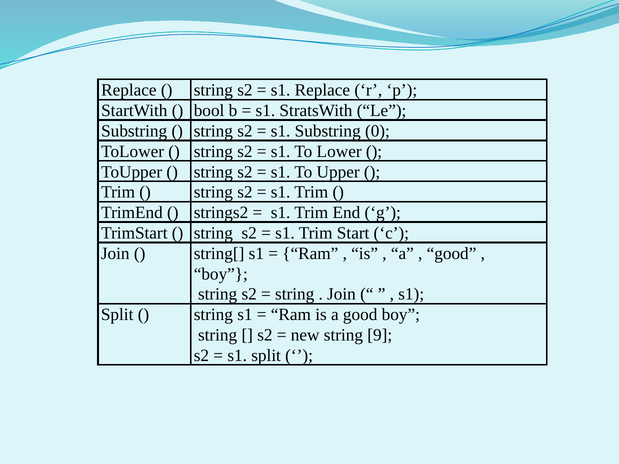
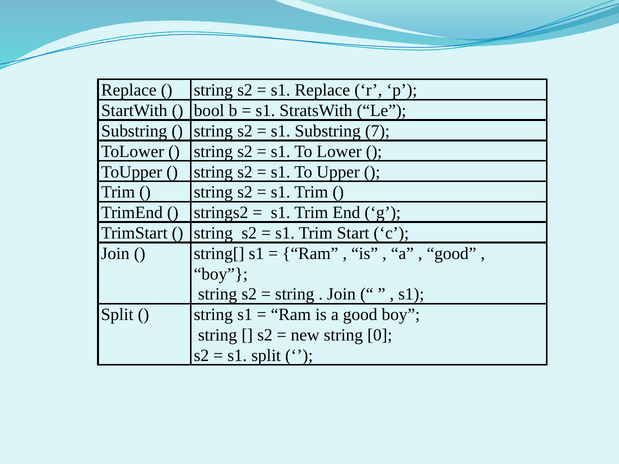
0: 0 -> 7 (377, 131)
9: 9 -> 0 (380, 335)
